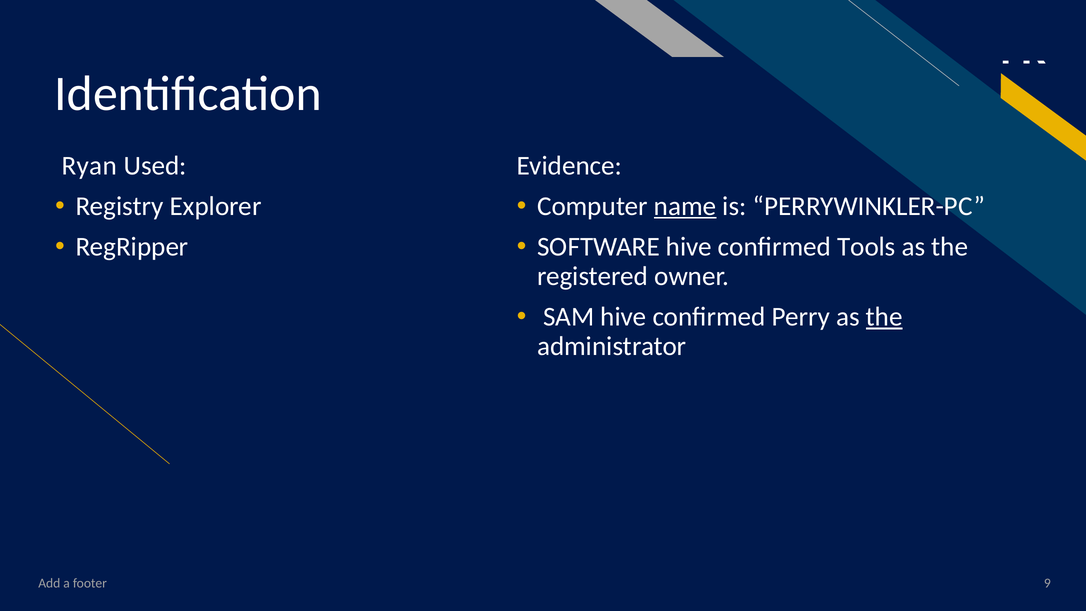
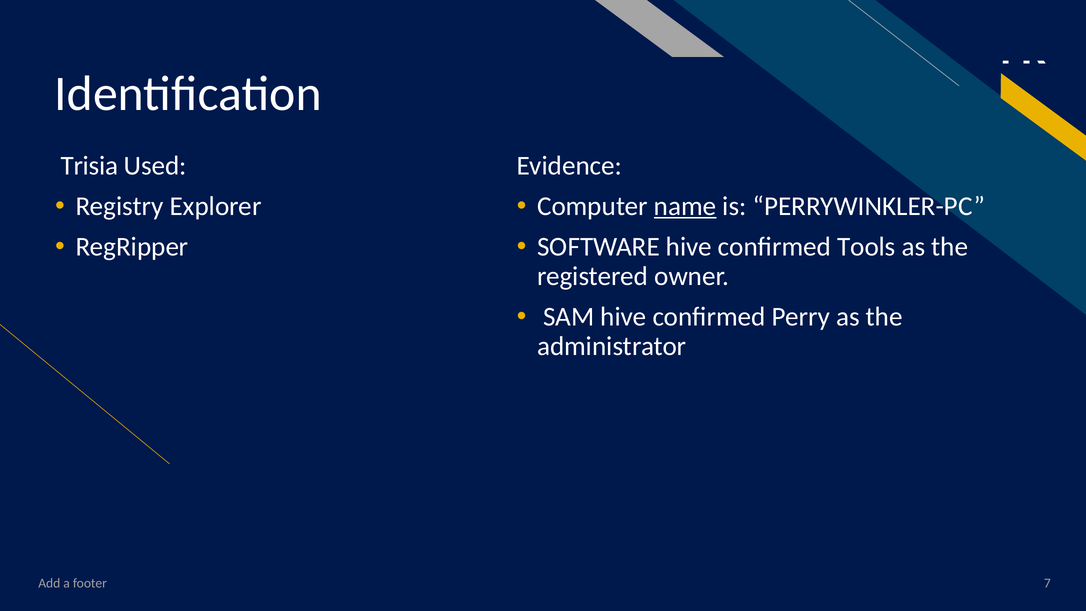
Ryan: Ryan -> Trisia (90, 166)
the underline: present -> none (884, 317)
9: 9 -> 7 (1047, 583)
